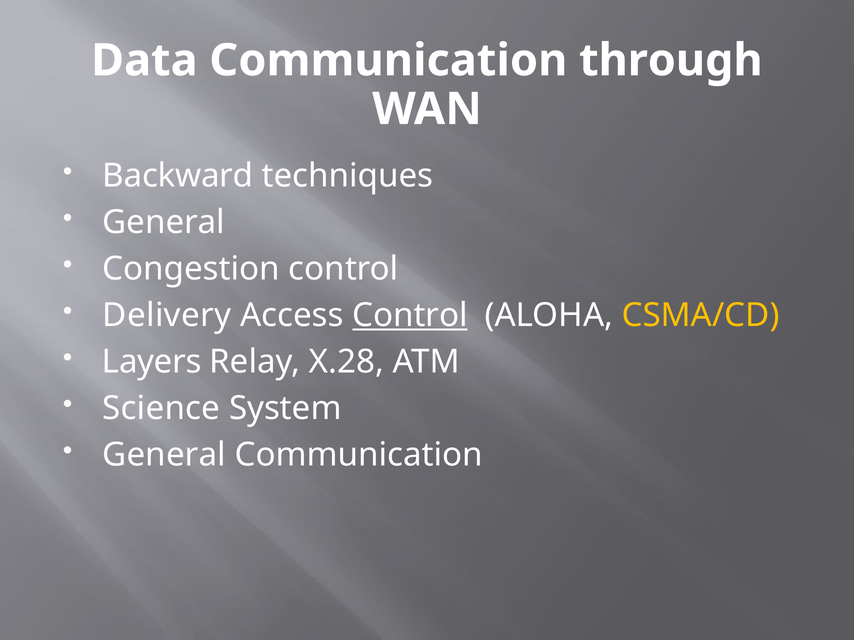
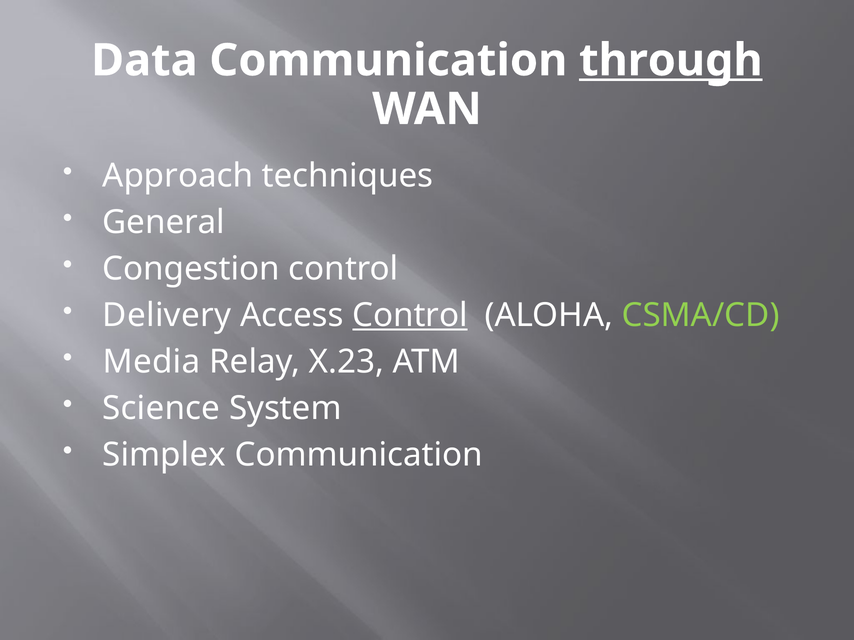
through underline: none -> present (671, 61)
Backward: Backward -> Approach (178, 176)
CSMA/CD colour: yellow -> light green (701, 316)
Layers: Layers -> Media (151, 362)
X.28: X.28 -> X.23 (346, 362)
General: General -> Simplex (164, 455)
